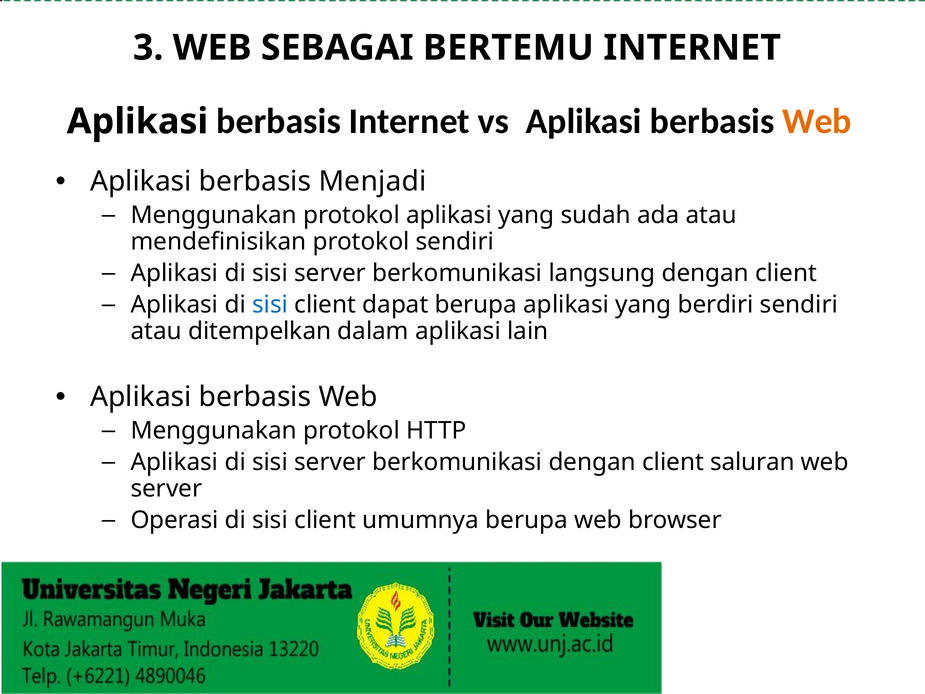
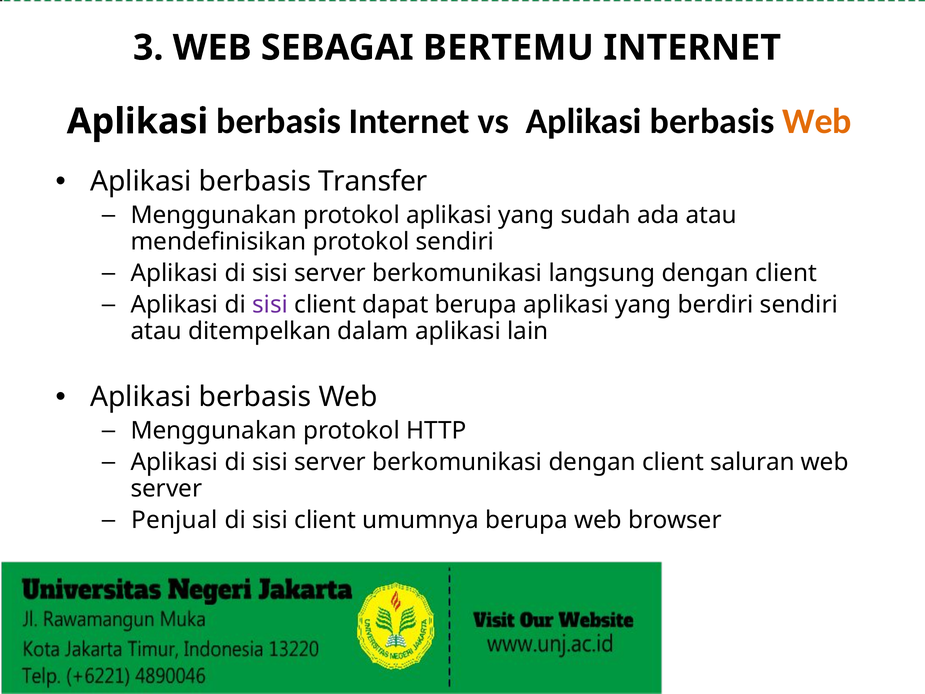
Menjadi: Menjadi -> Transfer (373, 182)
sisi colour: blue -> purple (270, 305)
Operasi: Operasi -> Penjual (174, 520)
